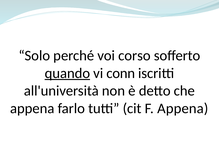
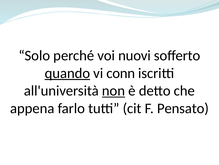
corso: corso -> nuovi (135, 55)
non underline: none -> present (114, 90)
F Appena: Appena -> Pensato (183, 108)
